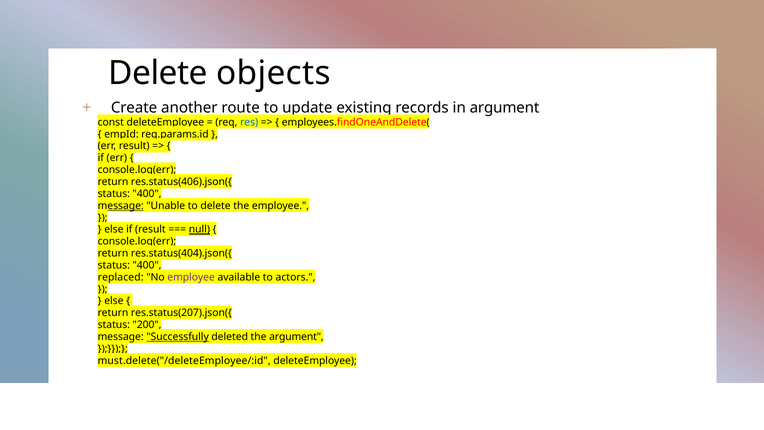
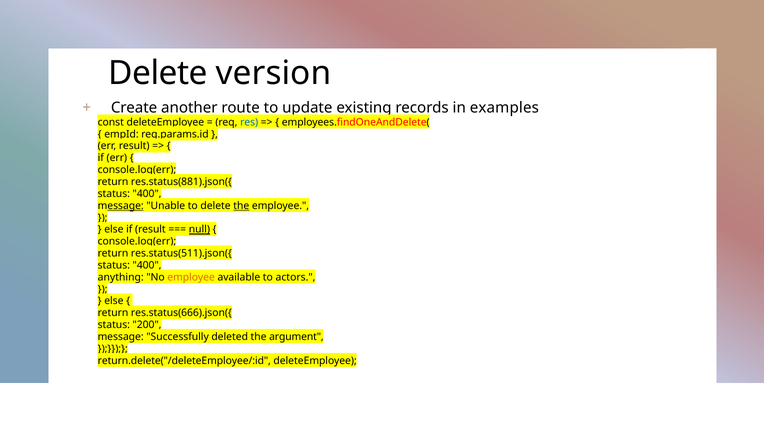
objects: objects -> version (273, 73)
in argument: argument -> examples (504, 108)
res.status(406).json({: res.status(406).json({ -> res.status(881).json({ (181, 182)
the underline: none -> present (241, 206)
res.status(404).json({: res.status(404).json({ -> res.status(511).json({ (181, 253)
replaced: replaced -> anything (121, 277)
employee colour: purple -> orange (191, 277)
res.status(207).json({: res.status(207).json({ -> res.status(666).json({ (181, 313)
Successfully underline: present -> none (178, 337)
must.delete("/deleteEmployee/:id: must.delete("/deleteEmployee/:id -> return.delete("/deleteEmployee/:id (184, 360)
